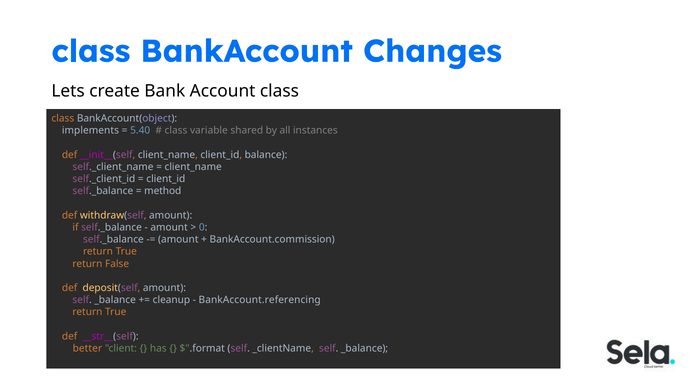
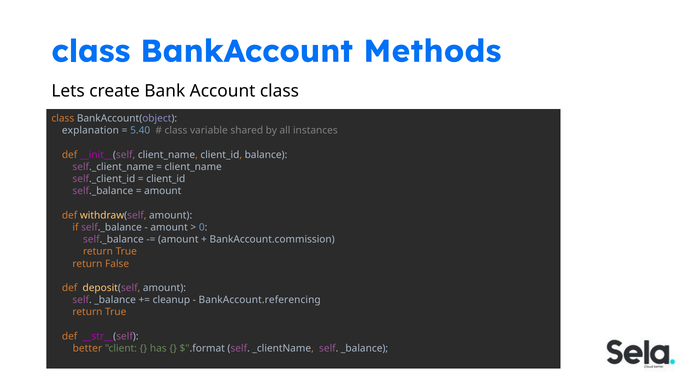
Changes: Changes -> Methods (432, 51)
implements: implements -> explanation (90, 131)
method: method -> amount (163, 191)
